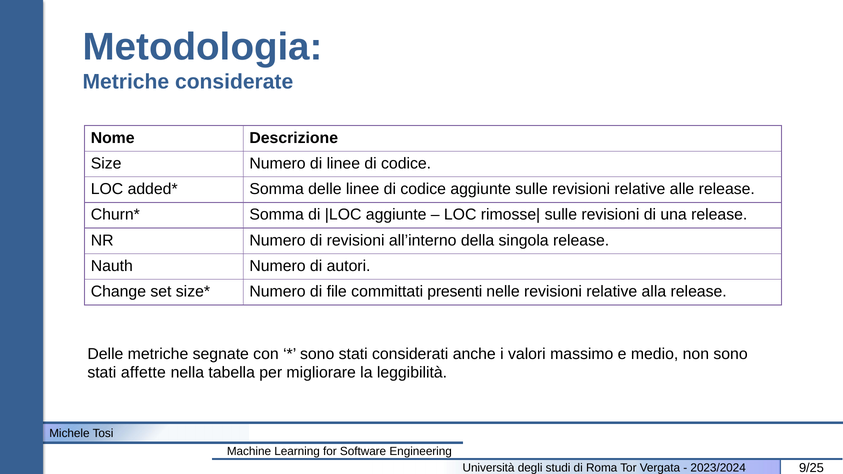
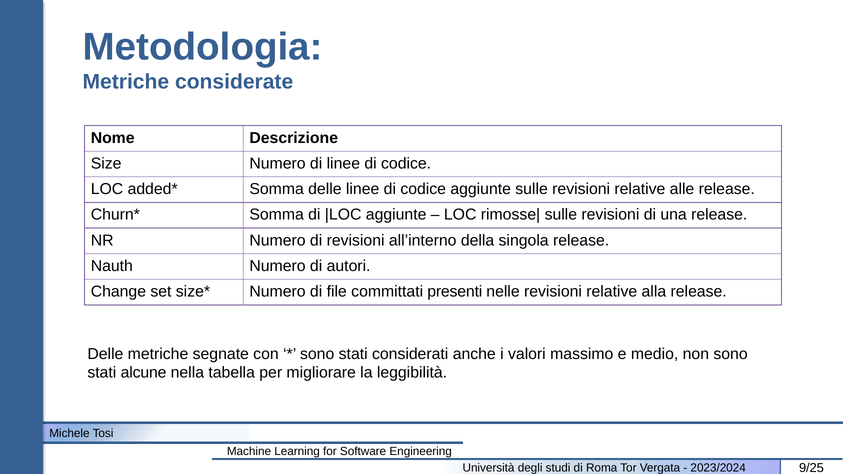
affette: affette -> alcune (144, 373)
